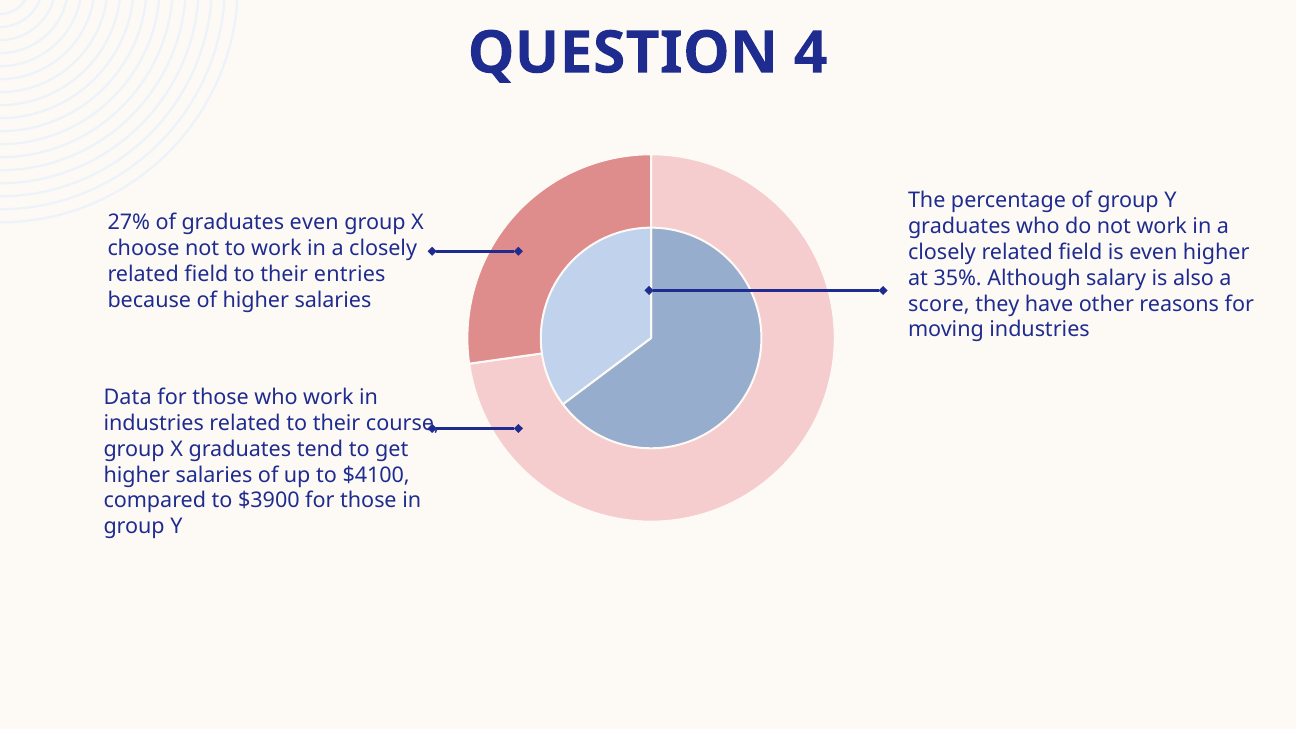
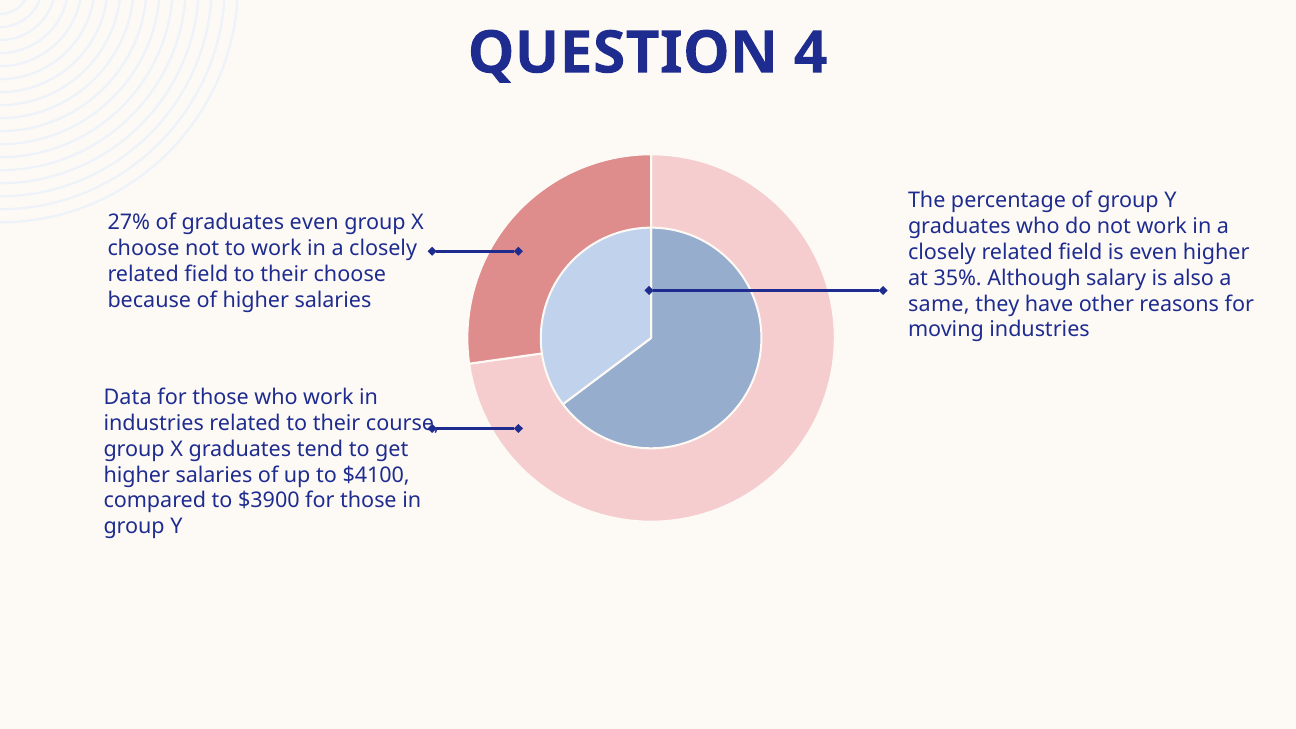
their entries: entries -> choose (350, 275)
score: score -> same (939, 304)
